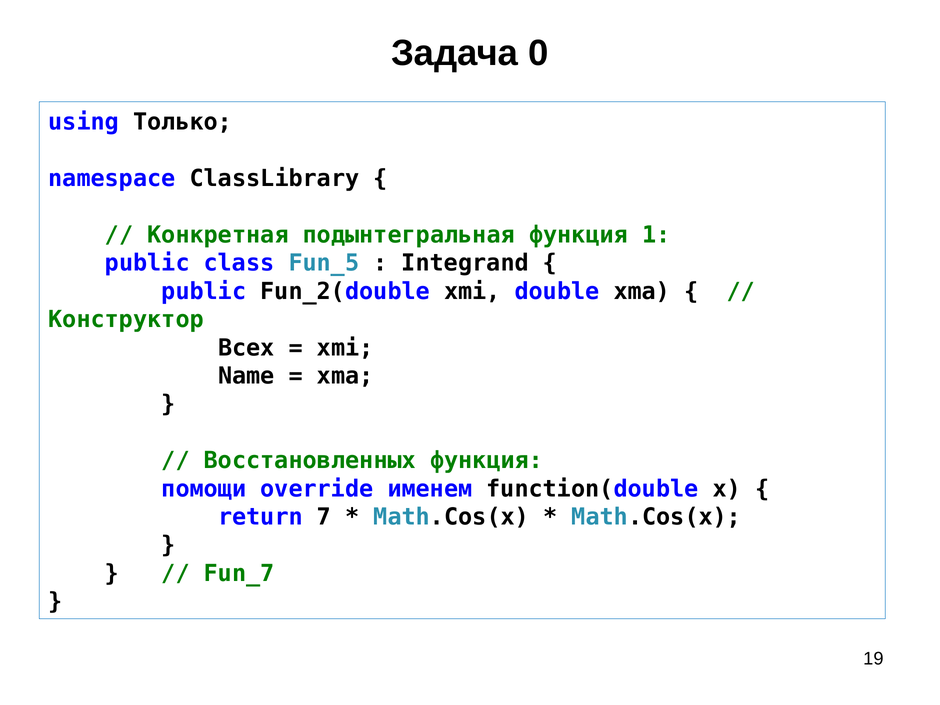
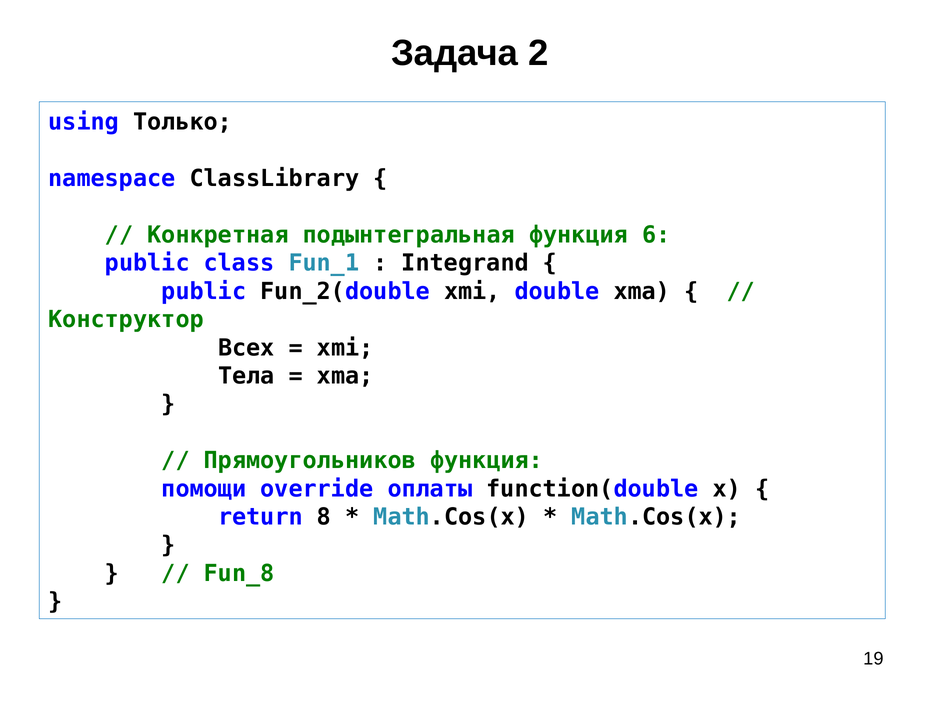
0: 0 -> 2 (538, 53)
1: 1 -> 6 (656, 235)
Fun_5: Fun_5 -> Fun_1 (324, 263)
Name: Name -> Тела (246, 376)
Восстановленных: Восстановленных -> Прямоугольников (310, 461)
именем: именем -> оплаты (430, 489)
7: 7 -> 8 (324, 517)
Fun_7: Fun_7 -> Fun_8 (239, 573)
